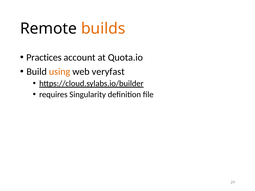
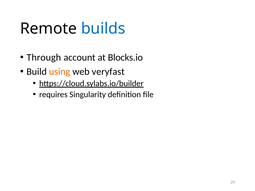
builds colour: orange -> blue (103, 29)
Practices: Practices -> Through (44, 57)
Quota.io: Quota.io -> Blocks.io (125, 57)
